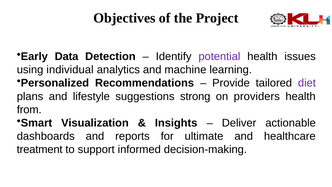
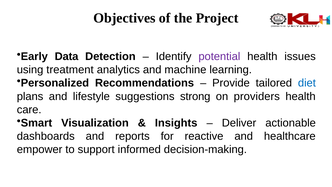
individual: individual -> treatment (70, 70)
diet colour: purple -> blue (307, 83)
from: from -> care (29, 110)
ultimate: ultimate -> reactive (204, 136)
treatment: treatment -> empower (40, 149)
